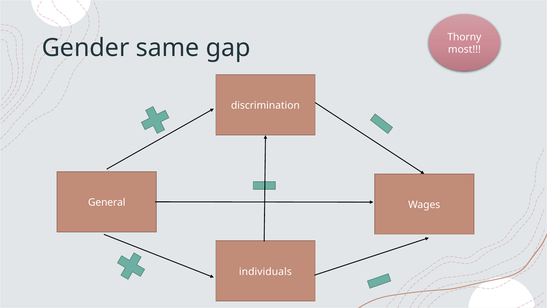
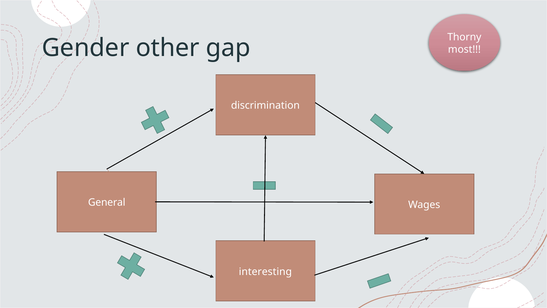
same: same -> other (168, 48)
individuals: individuals -> interesting (265, 271)
